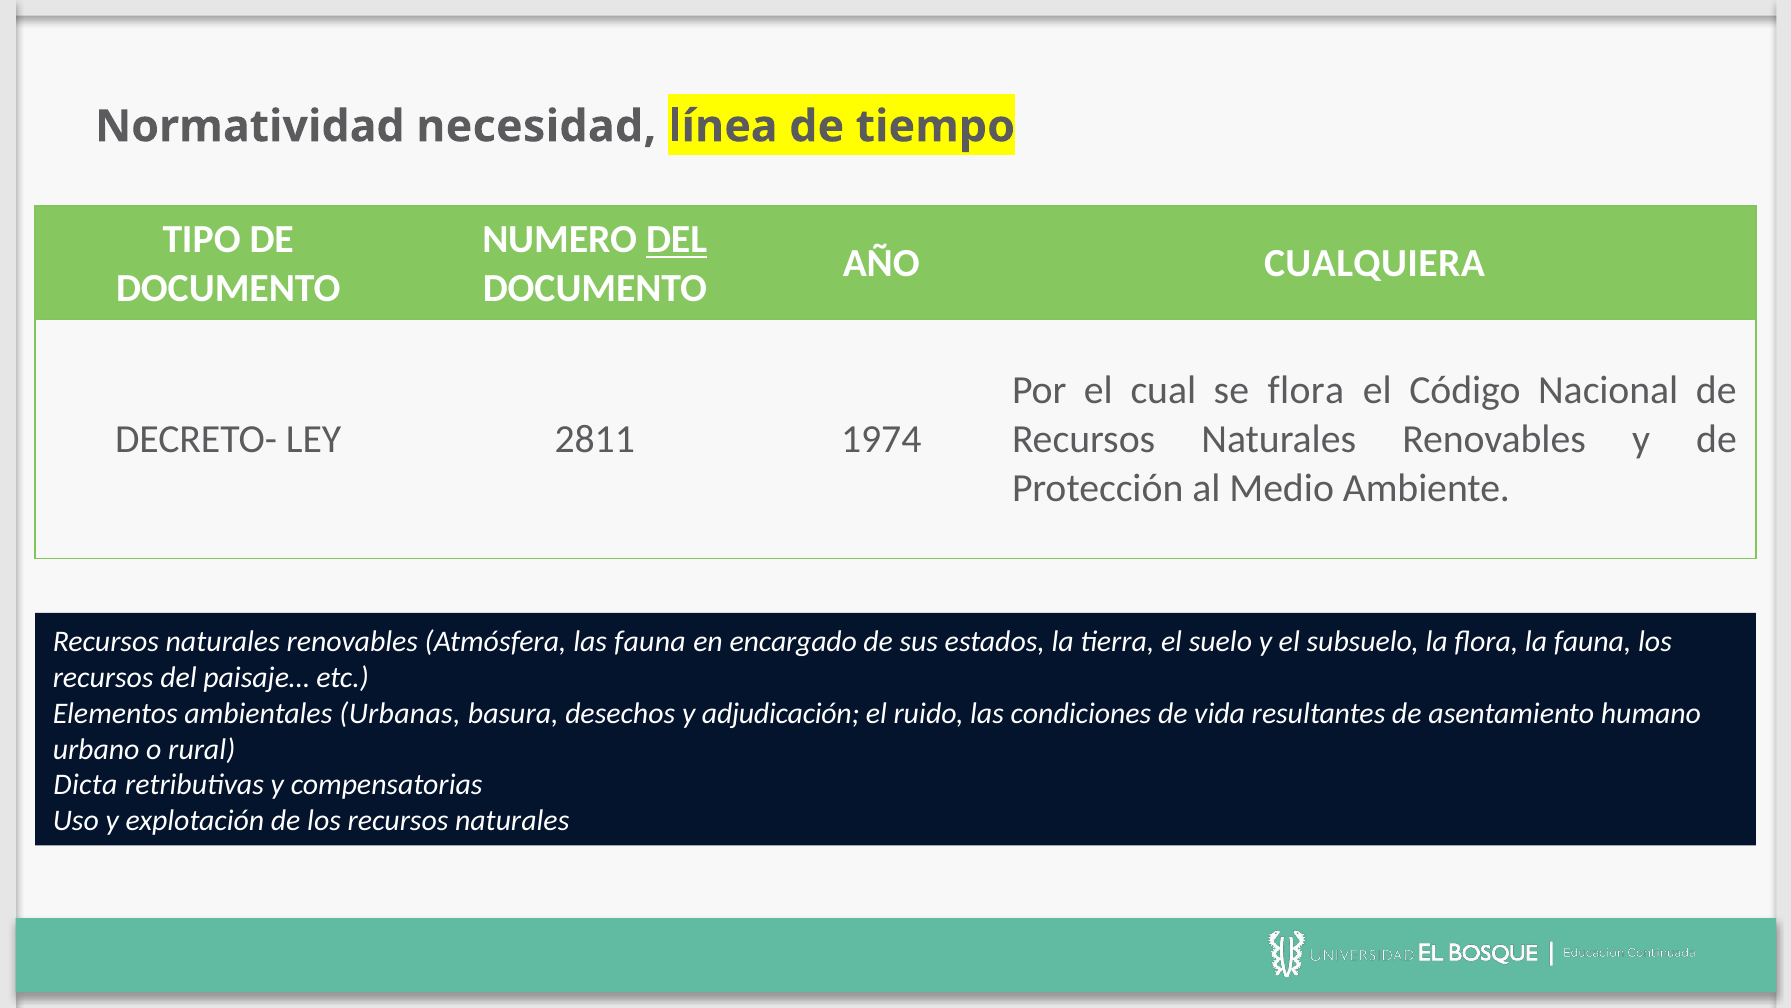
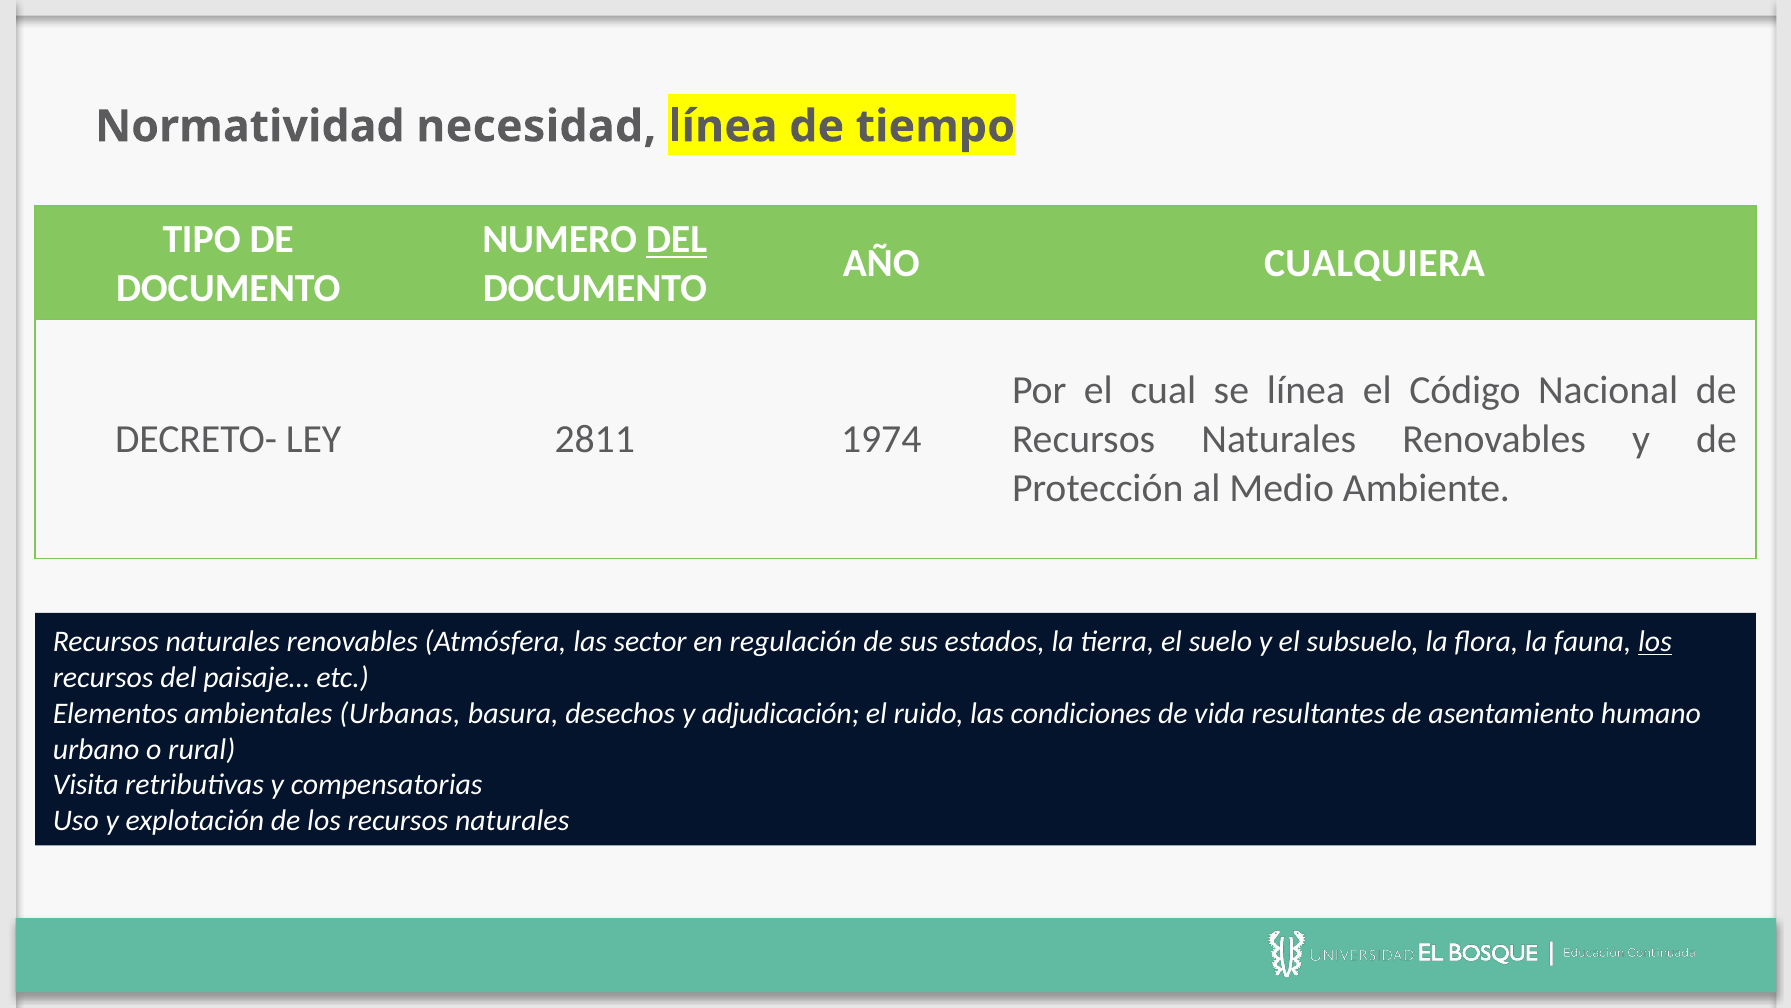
se flora: flora -> línea (1306, 391)
las fauna: fauna -> sector (650, 641)
encargado: encargado -> regulación (793, 641)
los underline: none -> present (1655, 641)
Dicta: Dicta -> Visita (86, 785)
